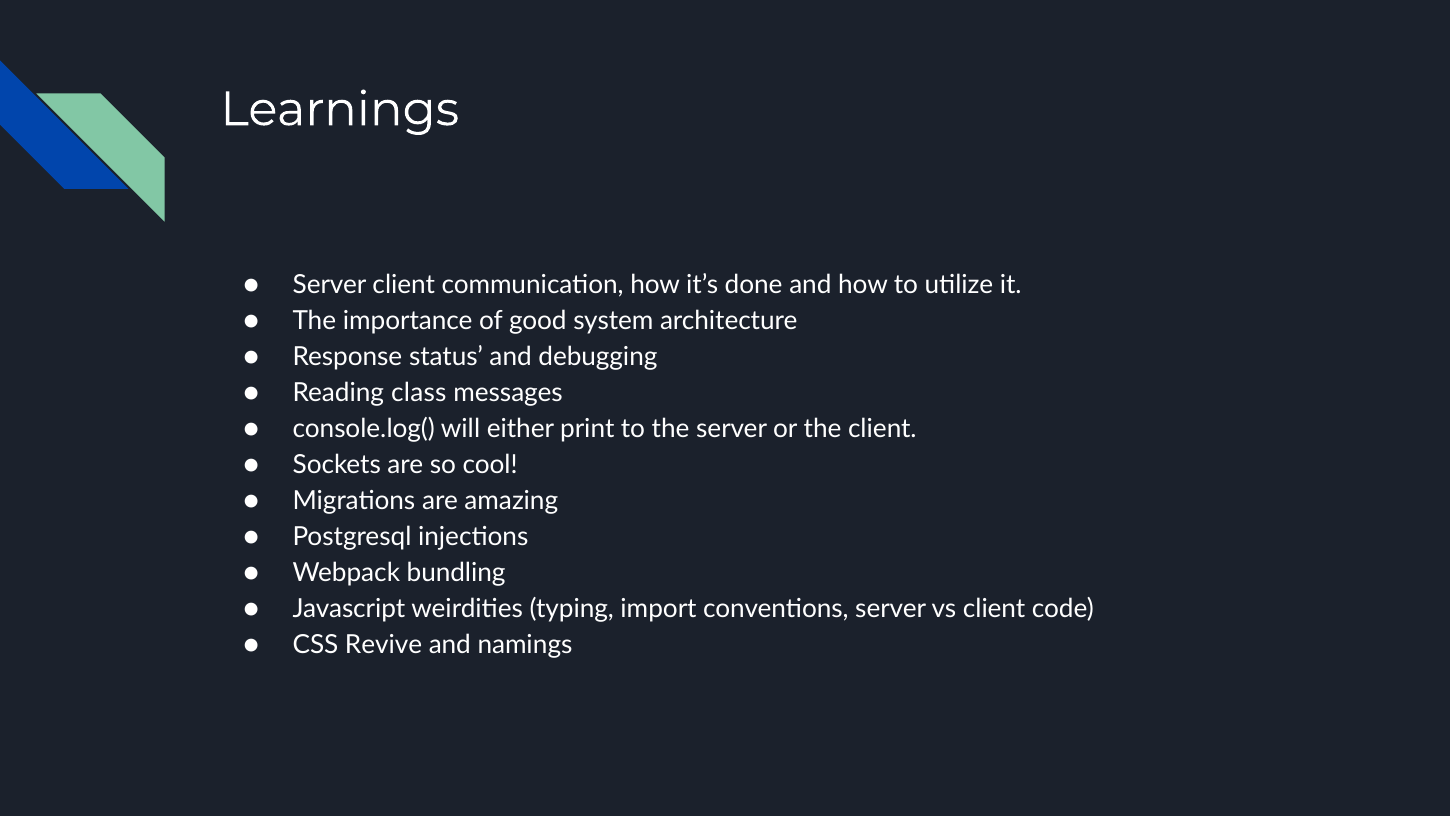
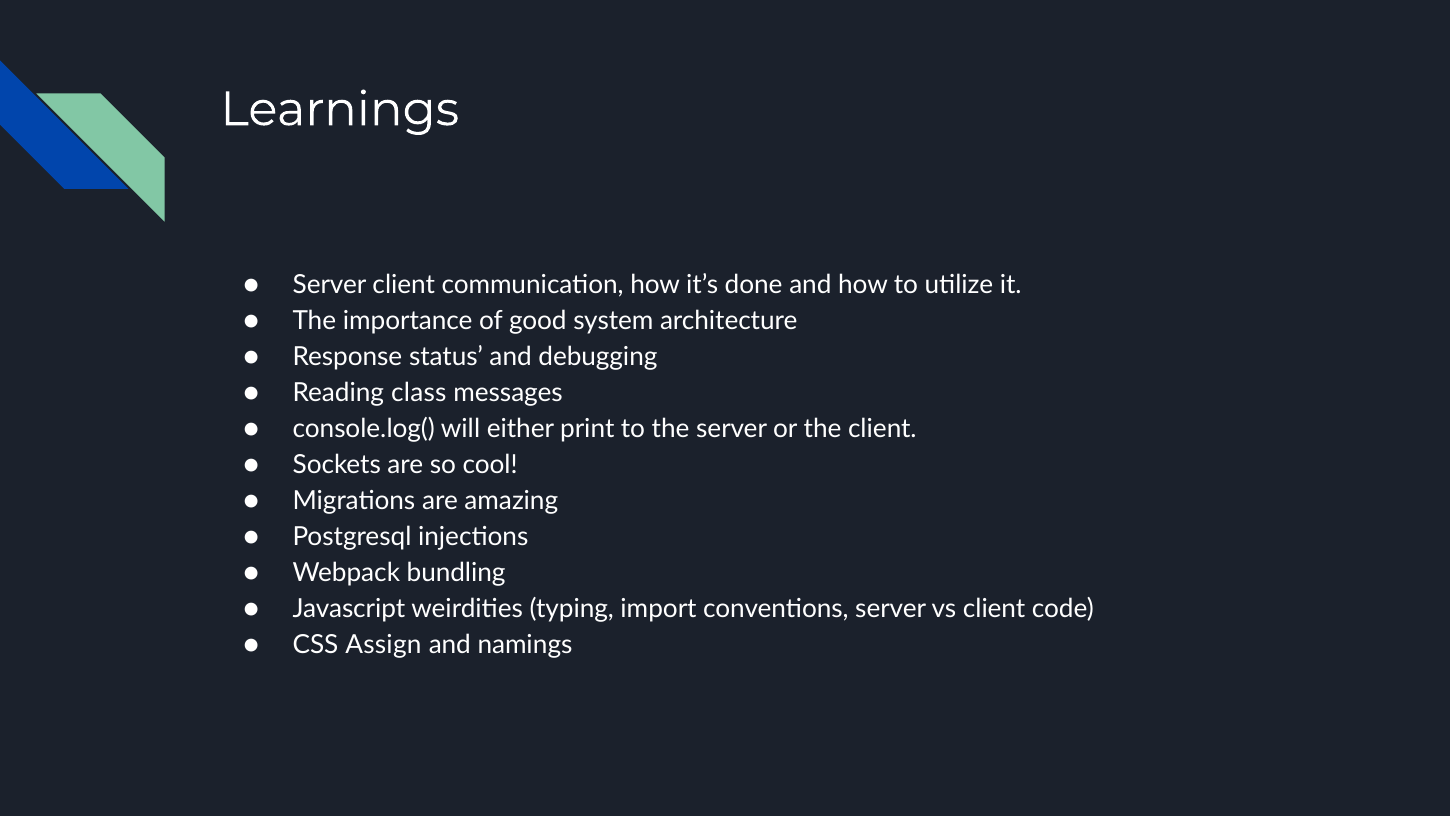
Revive: Revive -> Assign (383, 645)
